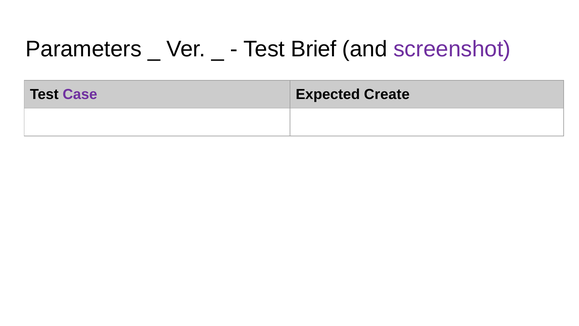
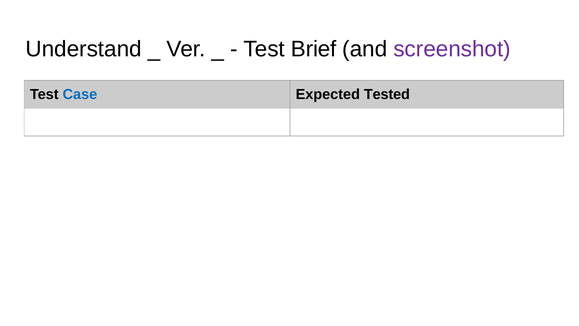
Parameters: Parameters -> Understand (84, 49)
Case colour: purple -> blue (80, 94)
Create: Create -> Tested (387, 94)
